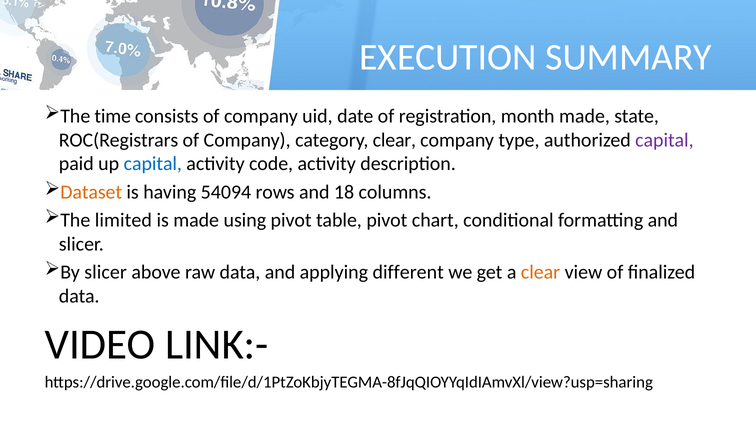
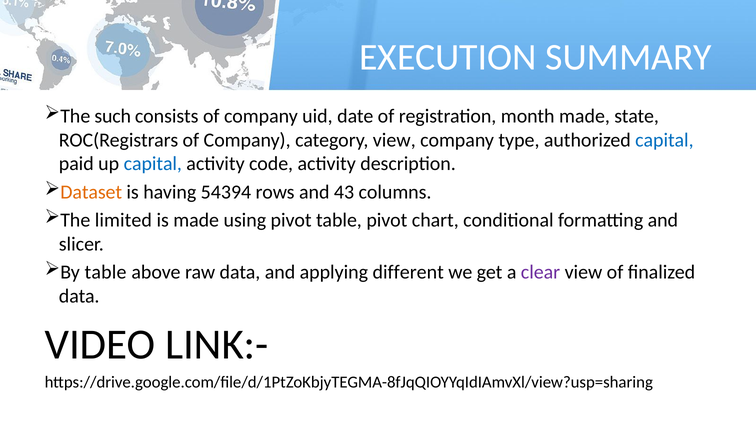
time: time -> such (113, 116)
category clear: clear -> view (394, 140)
capital colour: purple -> blue (664, 140)
54094: 54094 -> 54394 (226, 192)
18: 18 -> 43 (344, 192)
By slicer: slicer -> table (106, 272)
clear colour: orange -> purple (541, 272)
